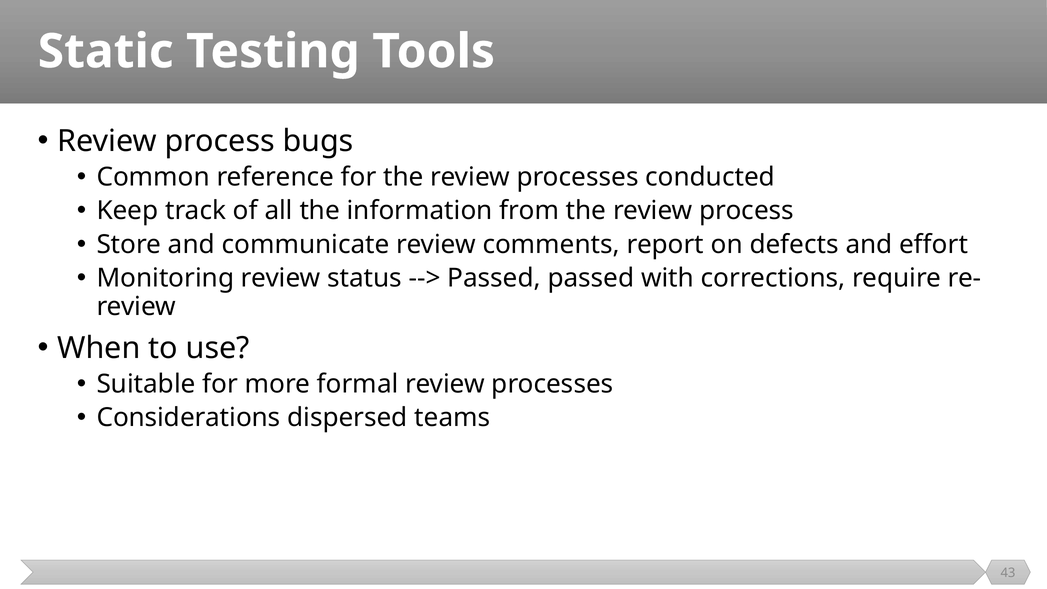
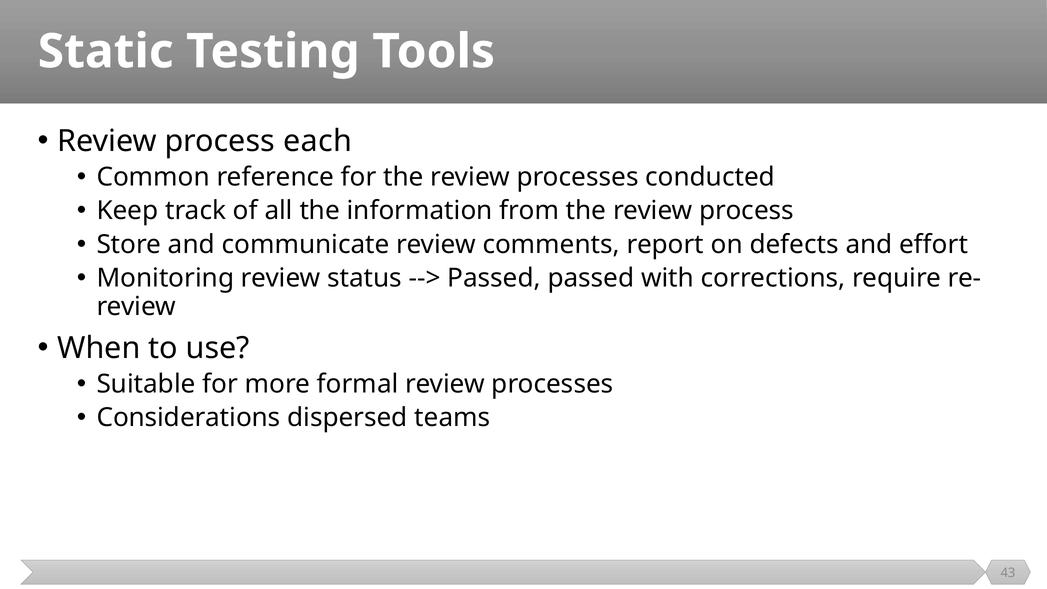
bugs: bugs -> each (318, 141)
